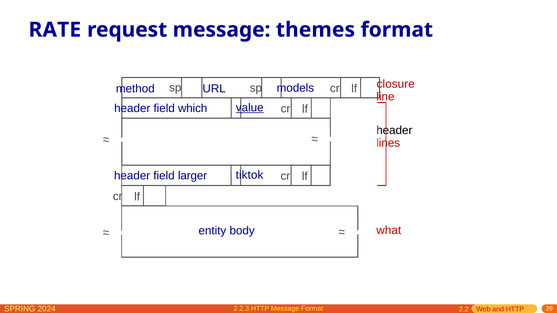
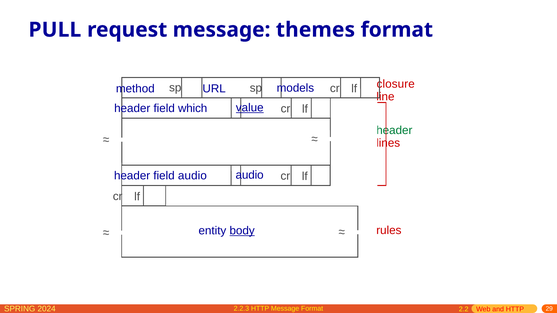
RATE: RATE -> PULL (55, 30)
header colour: black -> green (394, 131)
tiktok: tiktok -> audio (250, 175)
field larger: larger -> audio (192, 176)
what: what -> rules (389, 231)
body underline: none -> present (242, 231)
